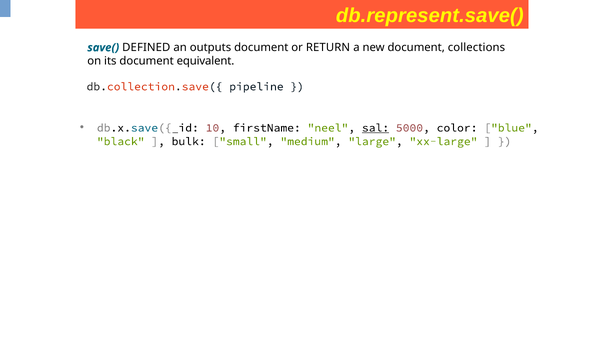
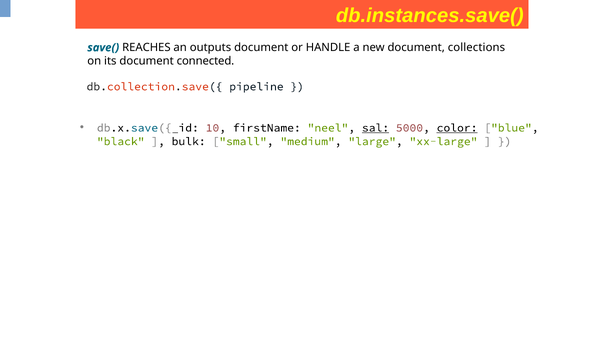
db.represent.save(: db.represent.save( -> db.instances.save( (430, 16)
DEFINED: DEFINED -> REACHES (146, 48)
RETURN: RETURN -> HANDLE (328, 48)
equivalent: equivalent -> connected (205, 61)
color underline: none -> present (457, 128)
